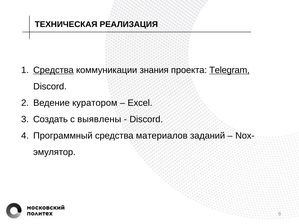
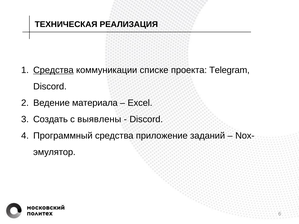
знания: знания -> списке (154, 70)
Telegram underline: present -> none (229, 70)
куратором: куратором -> материала (95, 103)
материалов: материалов -> приложение (162, 136)
